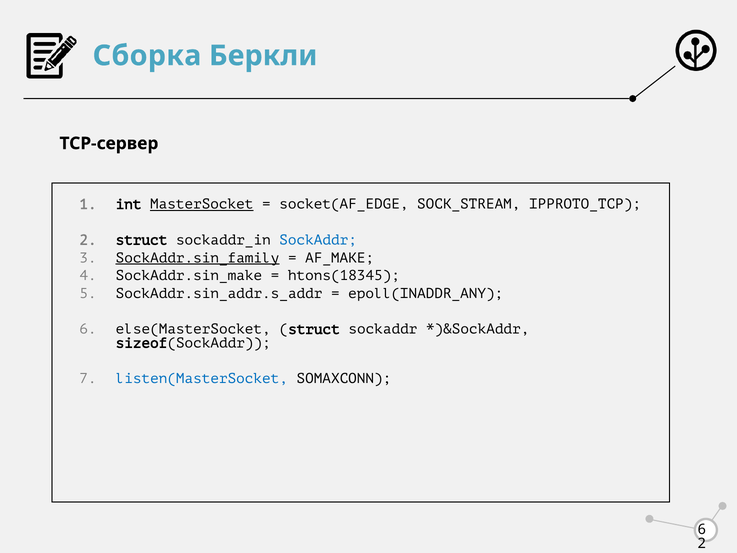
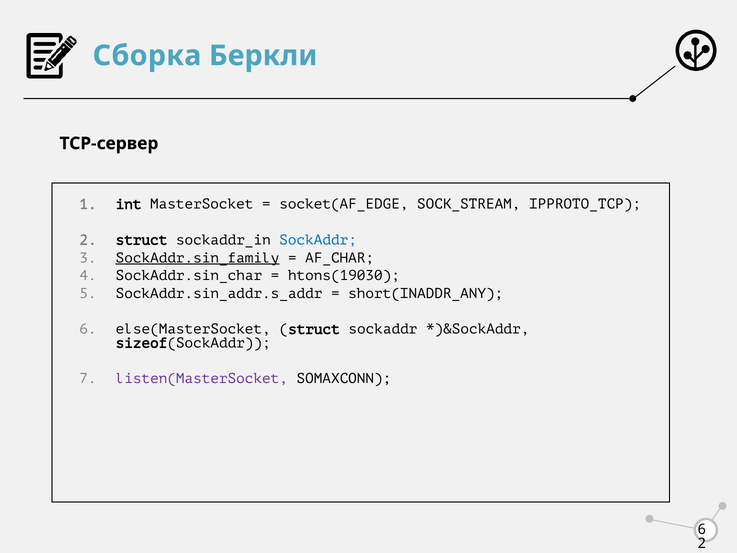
MasterSocket underline: present -> none (202, 204)
AF_MAKE: AF_MAKE -> AF_CHAR (340, 258)
SockAddr.sin_make: SockAddr.sin_make -> SockAddr.sin_char (189, 276)
htons(18345: htons(18345 -> htons(19030 (344, 276)
epoll(INADDR_ANY: epoll(INADDR_ANY -> short(INADDR_ANY (426, 293)
listen(MasterSocket colour: blue -> purple (202, 378)
